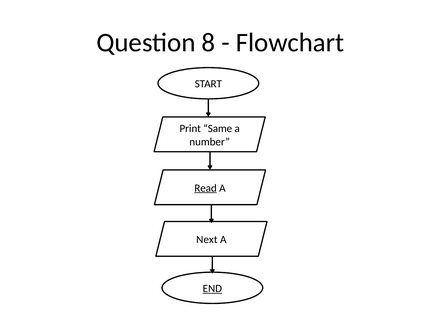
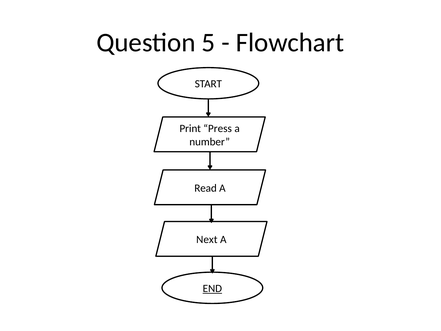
8: 8 -> 5 (208, 43)
Same: Same -> Press (218, 128)
Read underline: present -> none (206, 188)
